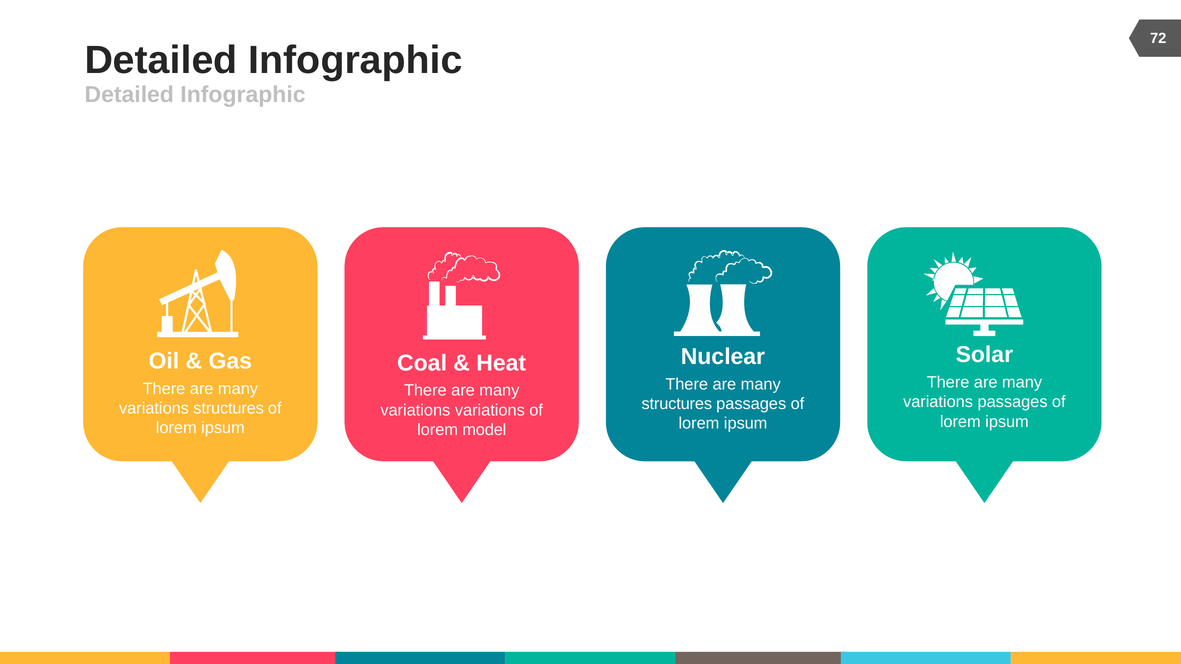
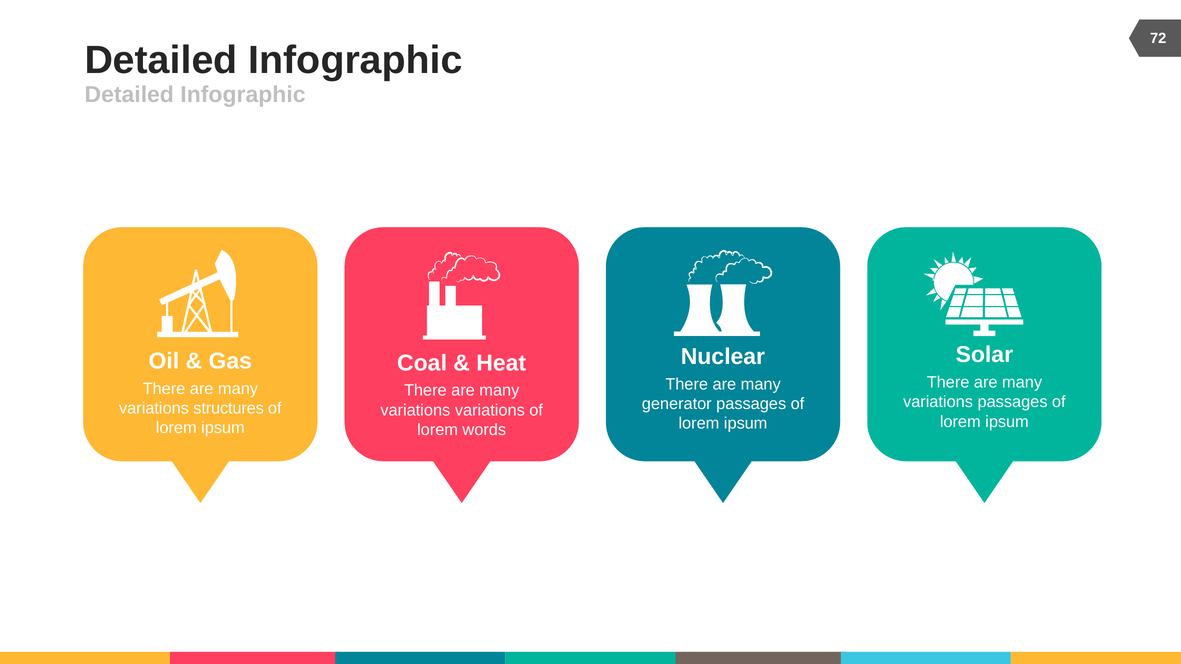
structures: structures -> generator (677, 404)
model: model -> words (484, 430)
